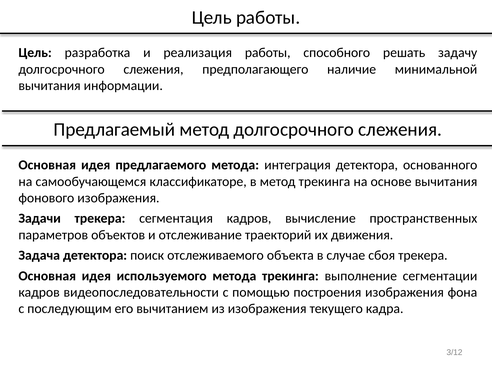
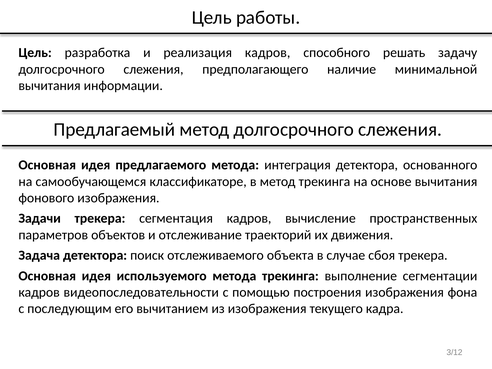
реализация работы: работы -> кадров (268, 53)
